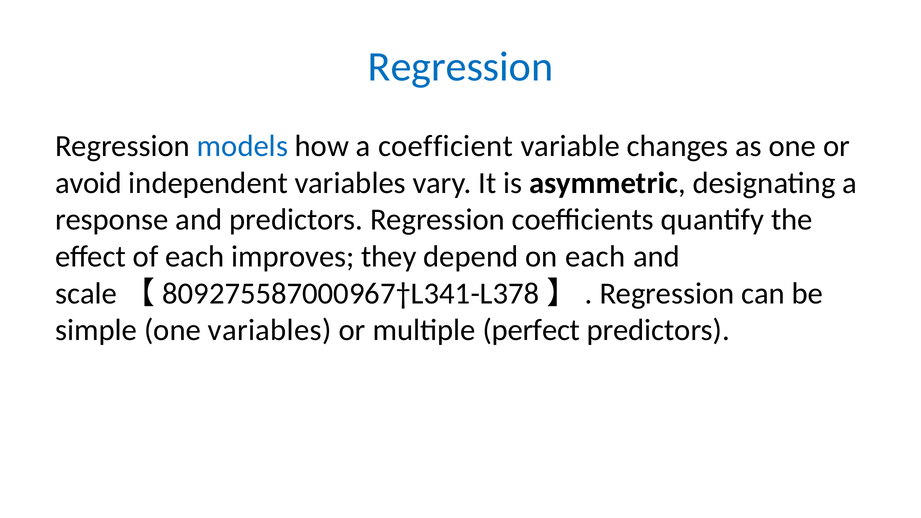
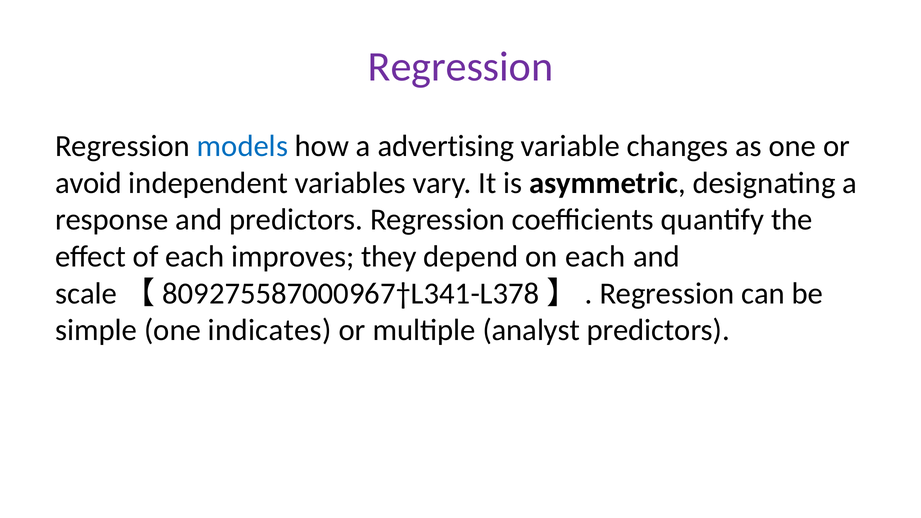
Regression colour: blue -> purple (461, 67)
coefficient: coefficient -> advertising (446, 146)
one variables: variables -> indicates (270, 330)
perfect: perfect -> analyst (531, 330)
